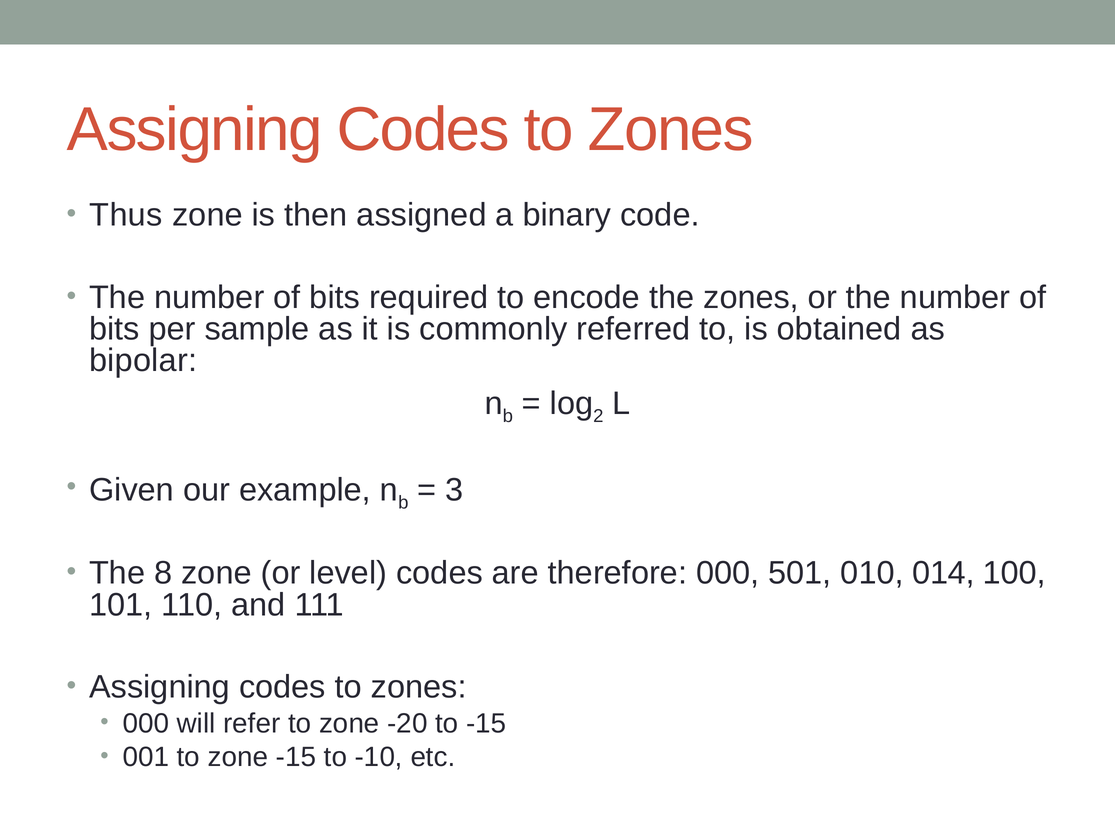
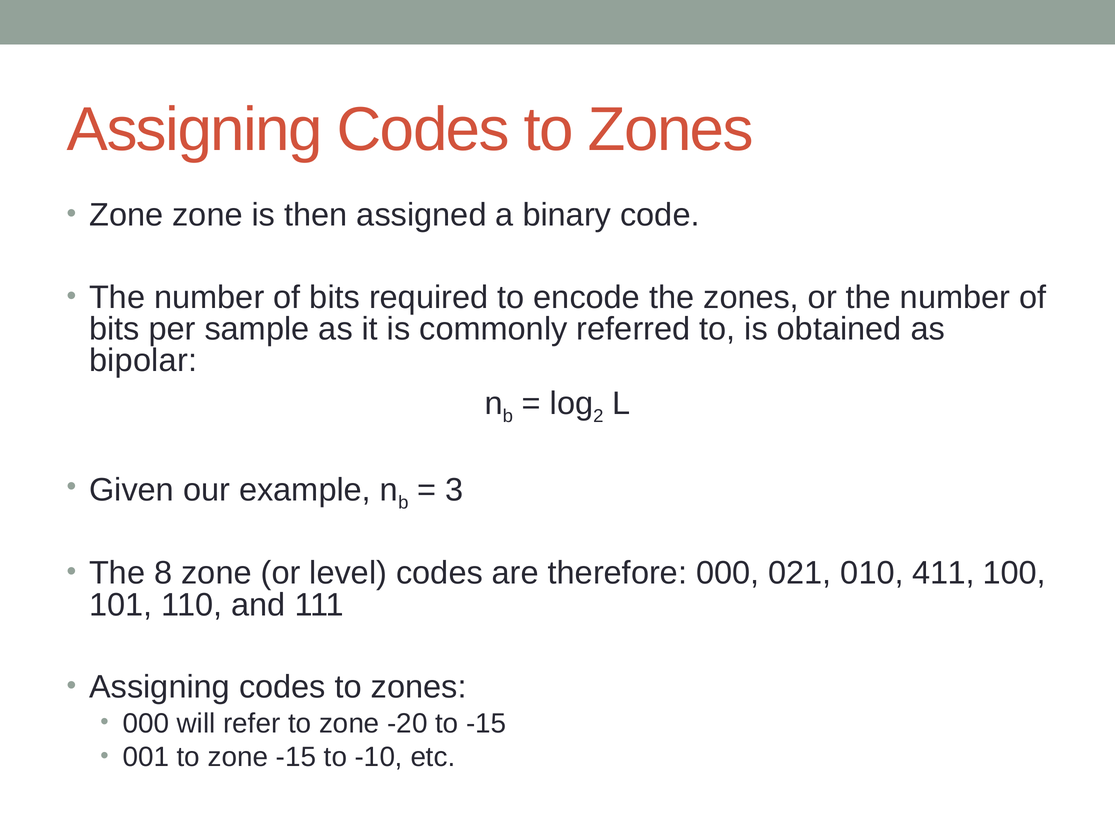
Thus: Thus -> Zone (126, 215)
501: 501 -> 021 (800, 573)
014: 014 -> 411 (943, 573)
